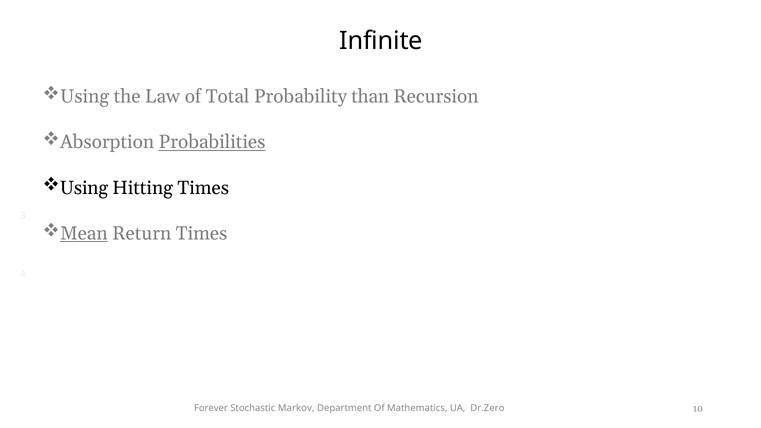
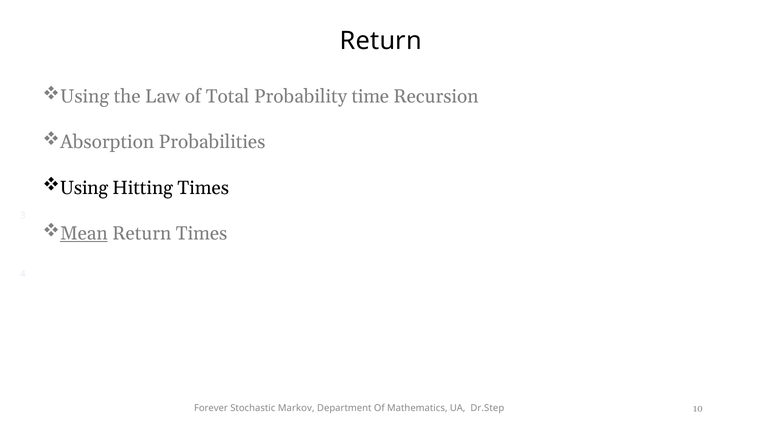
Infinite: Infinite -> Return (381, 41)
than: than -> time (370, 96)
Probabilities underline: present -> none (212, 142)
Dr.Zero: Dr.Zero -> Dr.Step (487, 408)
